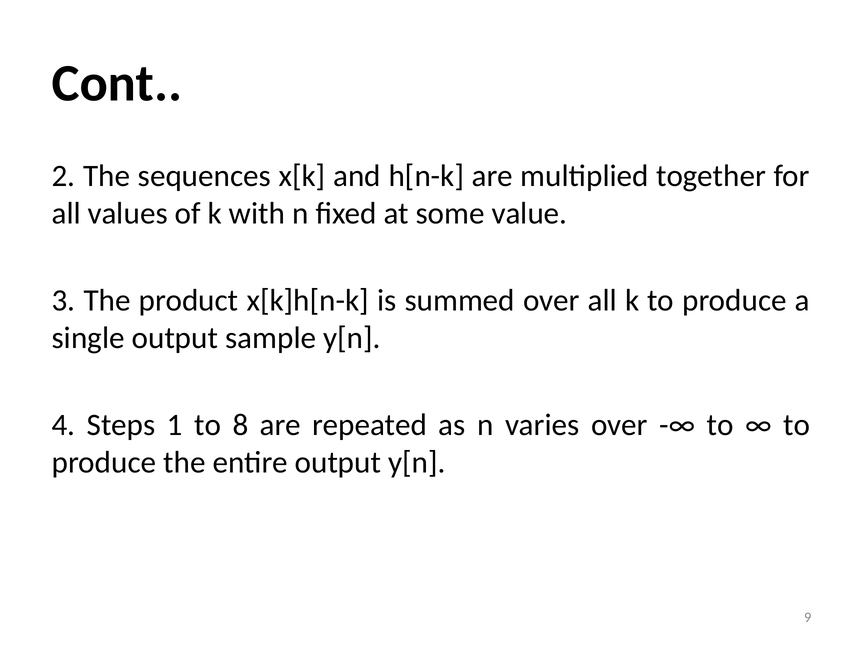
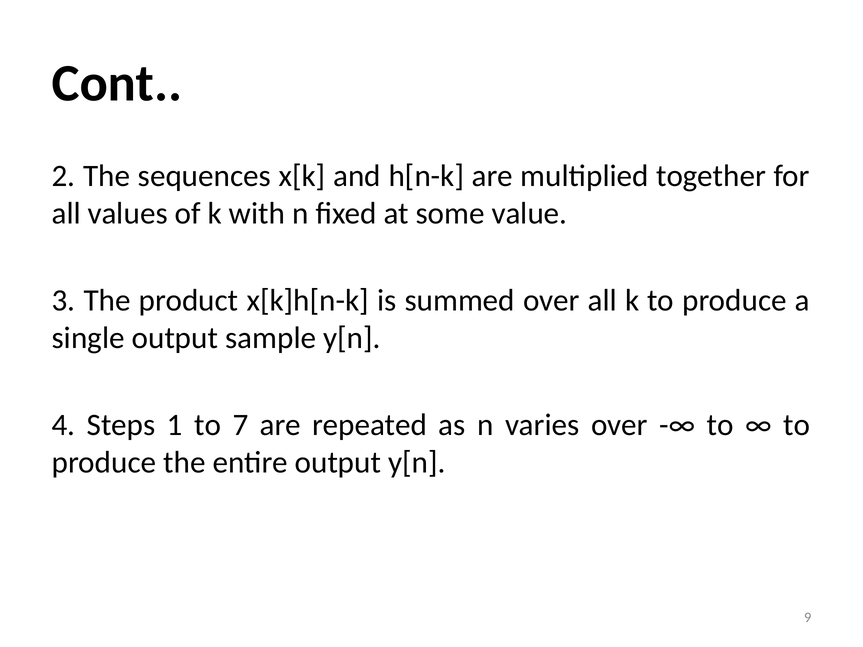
8: 8 -> 7 (240, 425)
